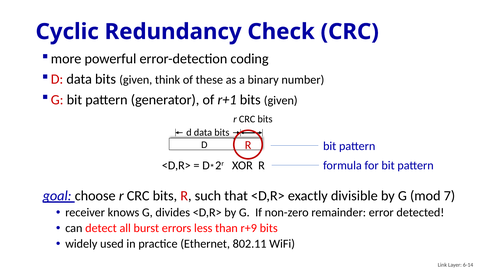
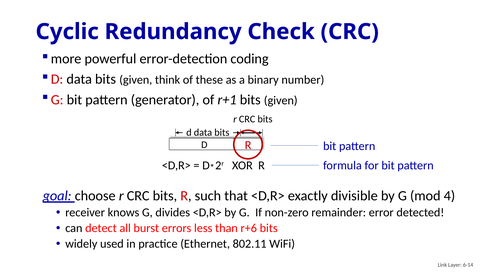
7: 7 -> 4 (449, 195)
r+9: r+9 -> r+6 (249, 228)
